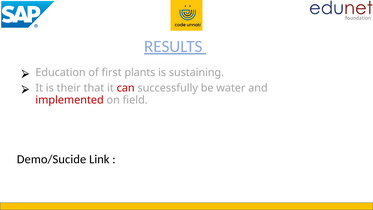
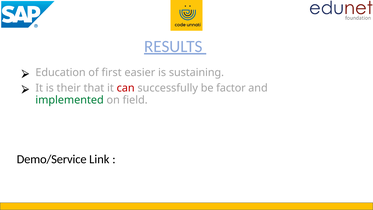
plants: plants -> easier (140, 72)
water: water -> factor (231, 88)
implemented colour: red -> green (70, 100)
Demo/Sucide: Demo/Sucide -> Demo/Service (52, 159)
